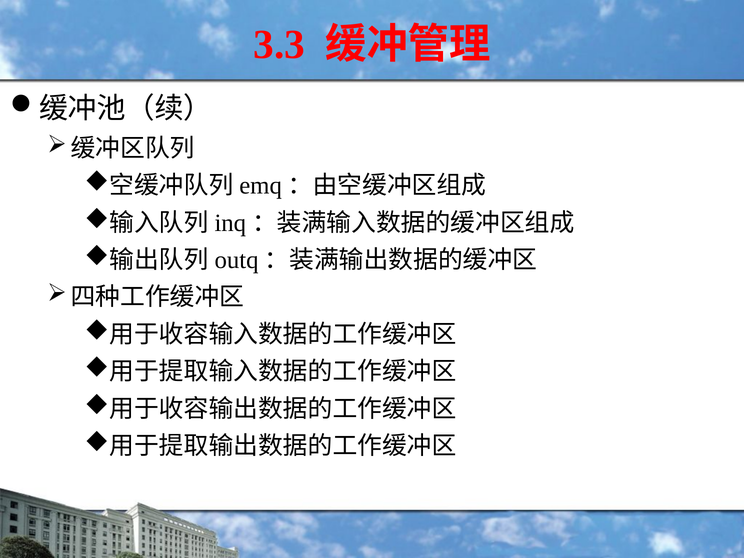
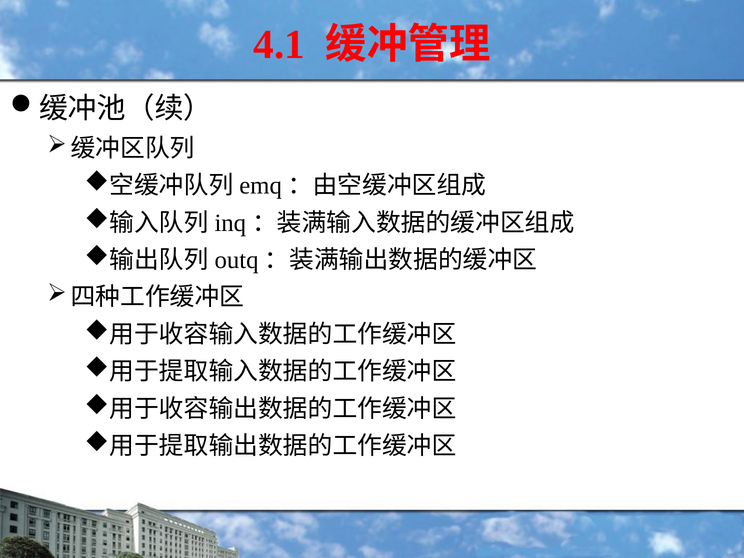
3.3: 3.3 -> 4.1 (279, 45)
